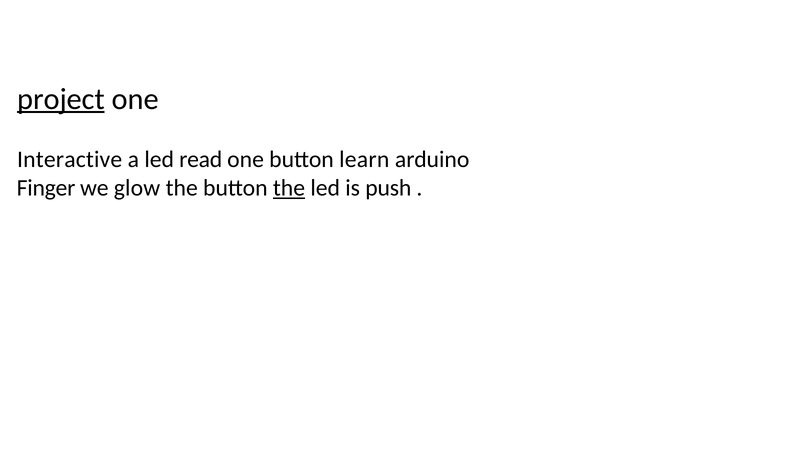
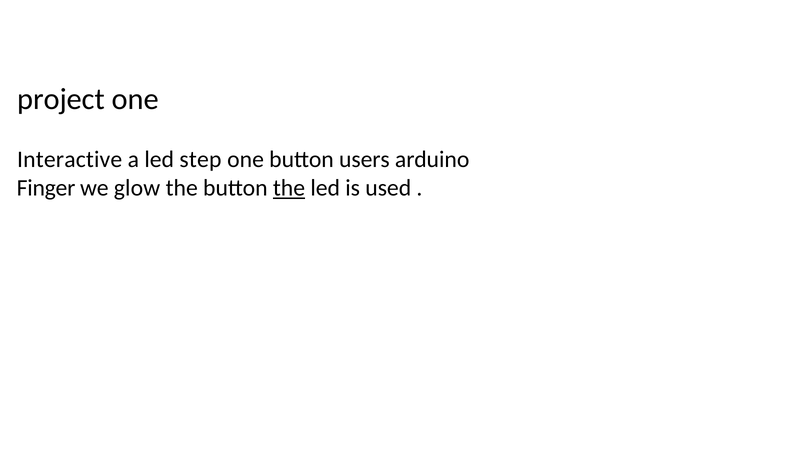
project underline: present -> none (61, 99)
read: read -> step (201, 159)
learn: learn -> users (364, 159)
push: push -> used (388, 188)
